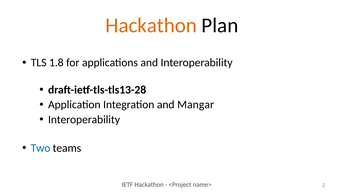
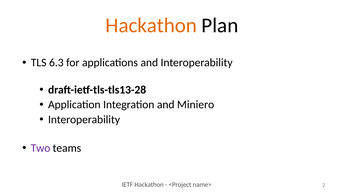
1.8: 1.8 -> 6.3 (56, 63)
Mangar: Mangar -> Miniero (196, 104)
Two colour: blue -> purple (41, 148)
